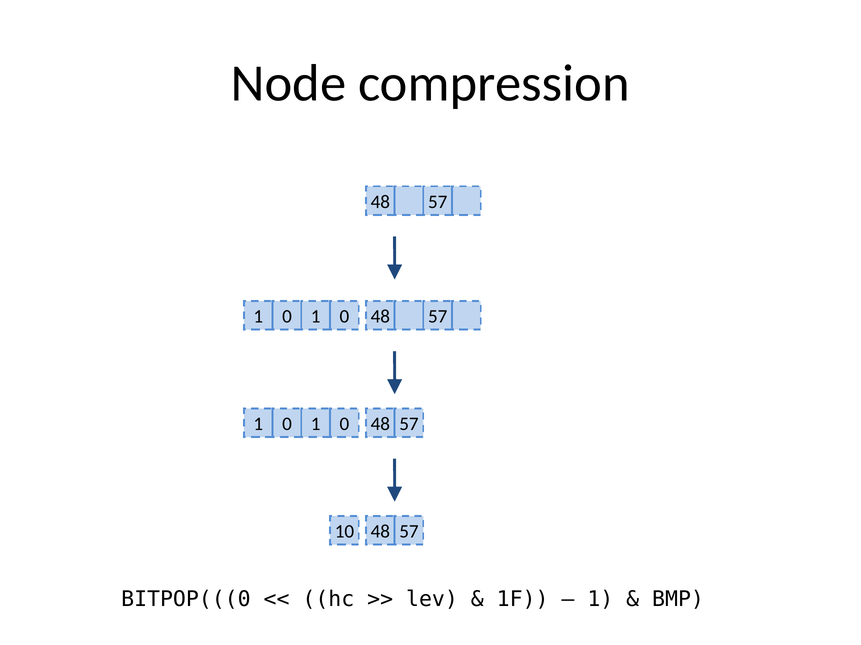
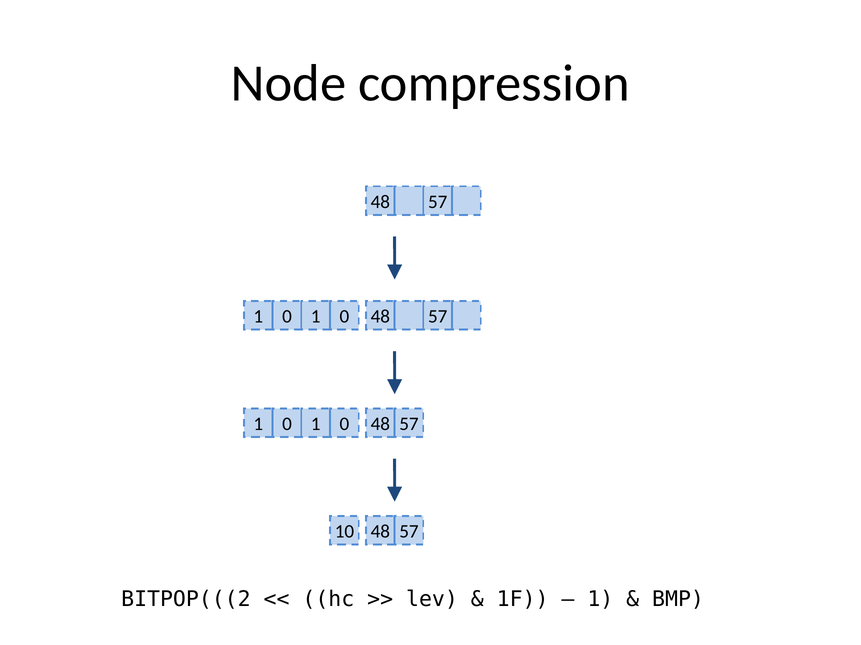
BITPOP(((0: BITPOP(((0 -> BITPOP(((2 (186, 600)
